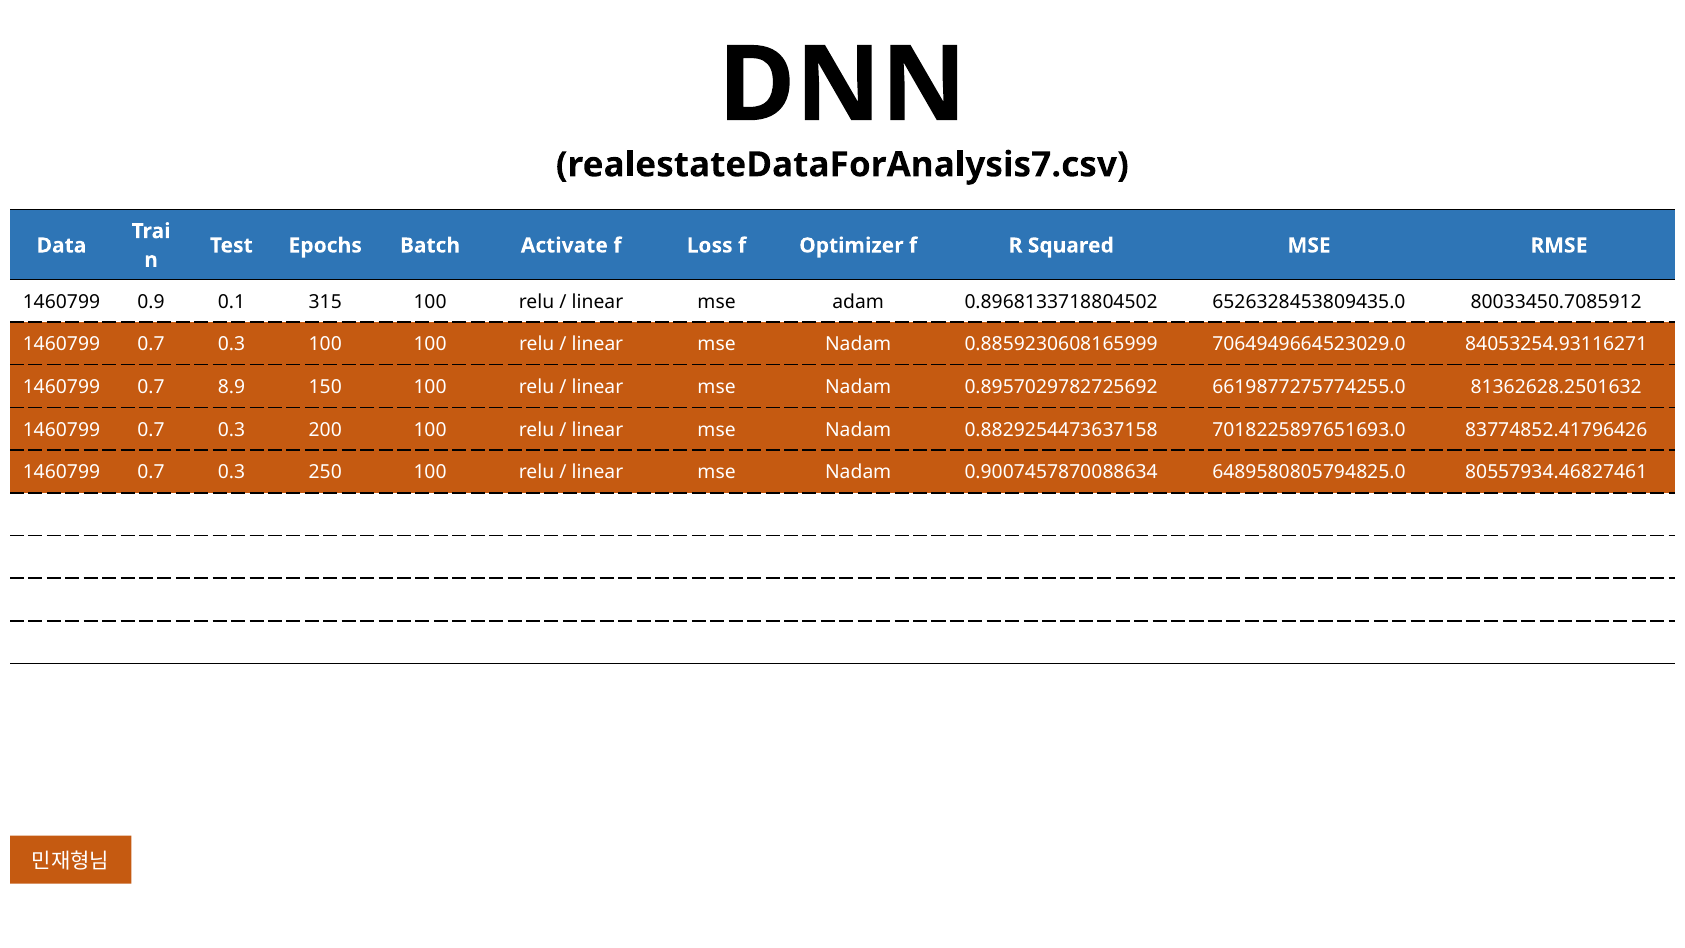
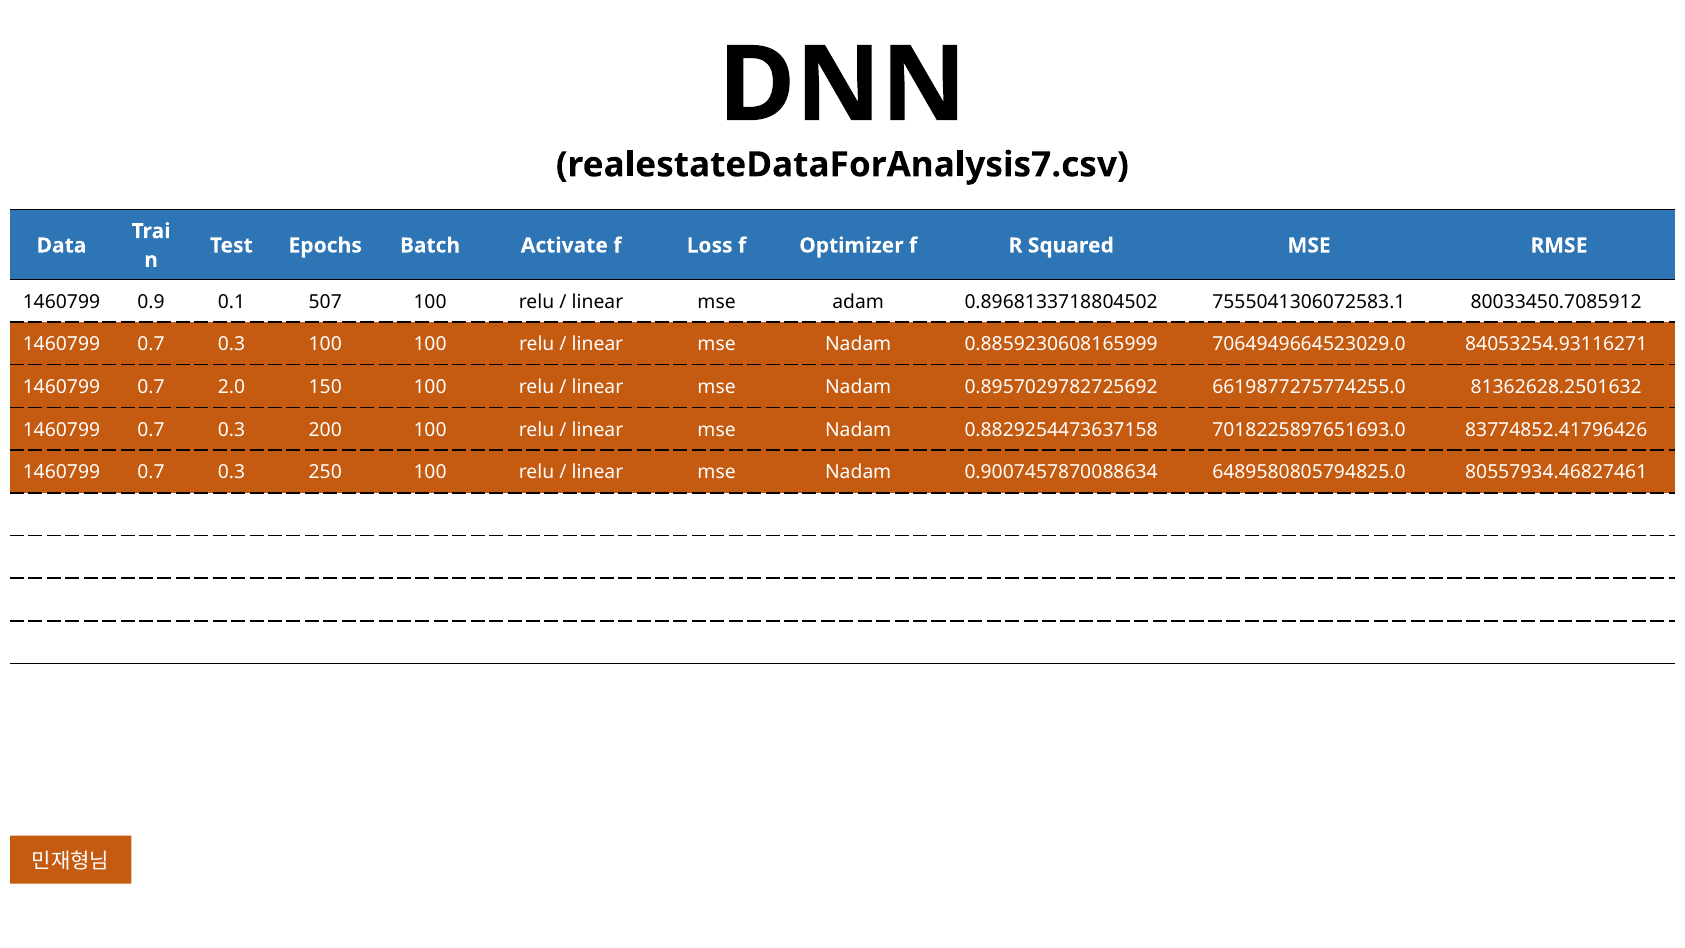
315: 315 -> 507 (325, 302)
6526328453809435.0: 6526328453809435.0 -> 7555041306072583.1 (1309, 302)
8.9: 8.9 -> 2.0 (231, 387)
